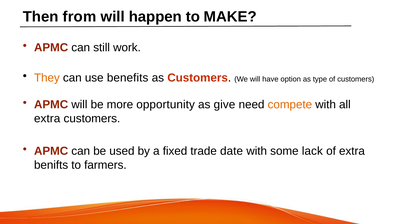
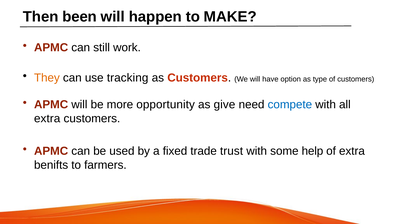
from: from -> been (80, 17)
benefits: benefits -> tracking (128, 78)
compete colour: orange -> blue (290, 104)
date: date -> trust (232, 151)
lack: lack -> help (312, 151)
